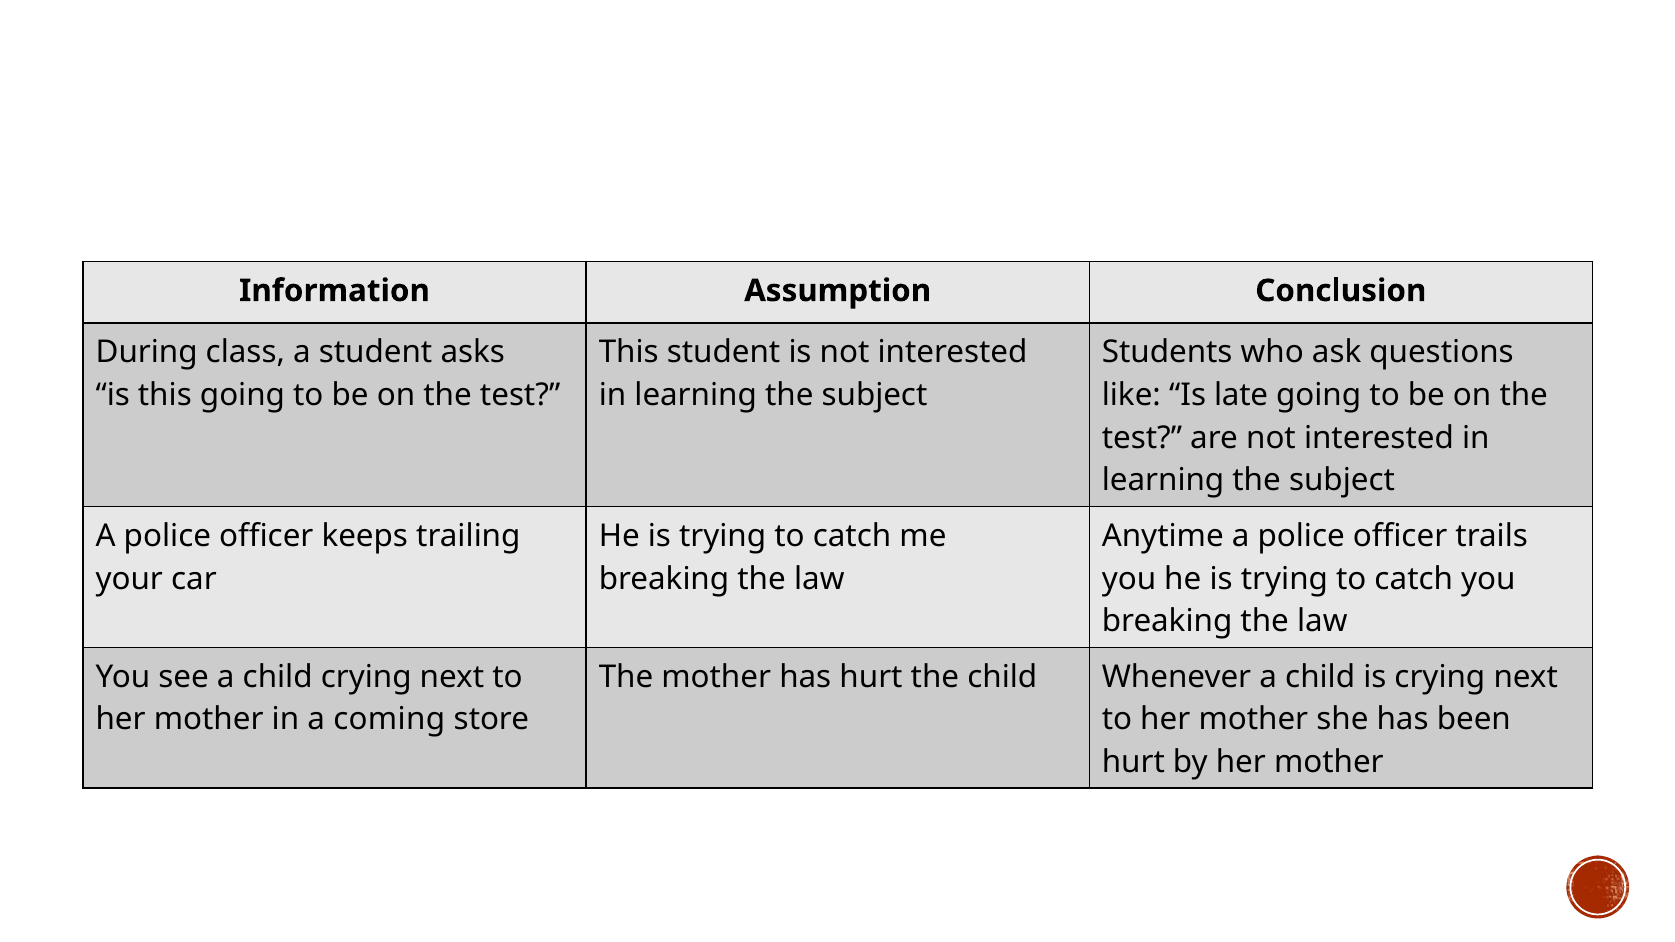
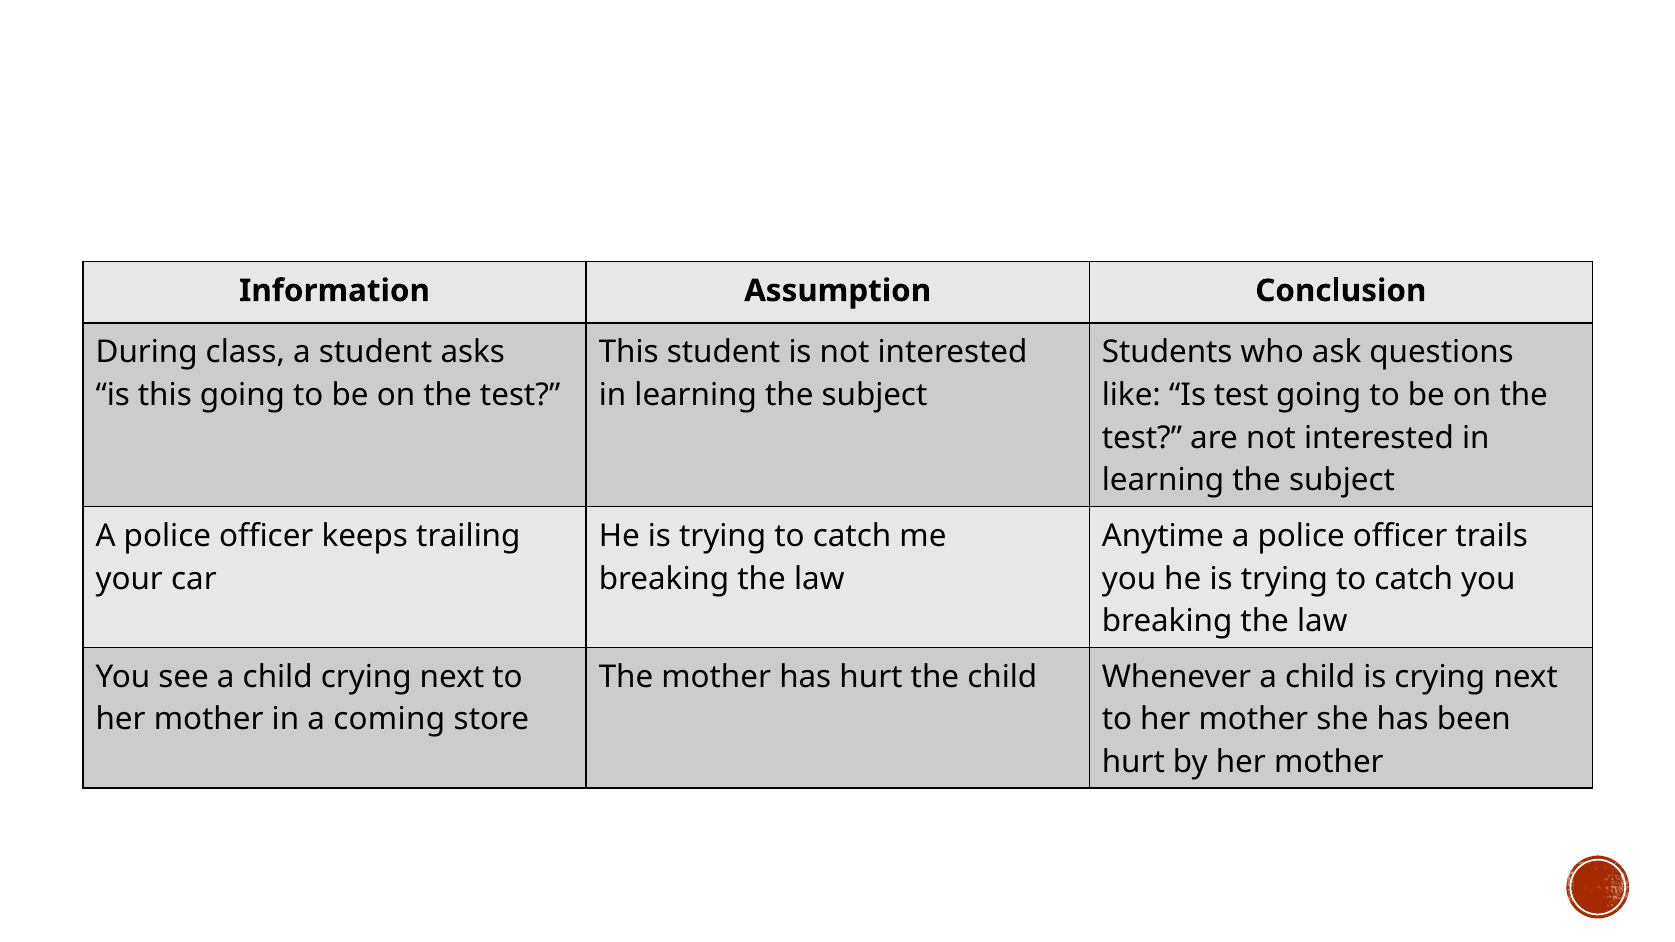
Is late: late -> test (1241, 395)
